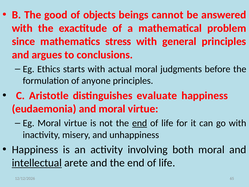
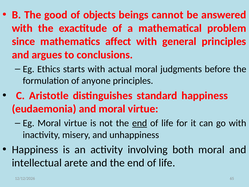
stress: stress -> affect (118, 41)
evaluate: evaluate -> standard (157, 95)
intellectual underline: present -> none (37, 163)
